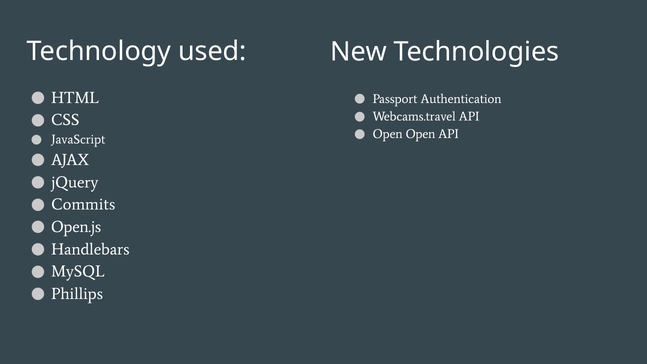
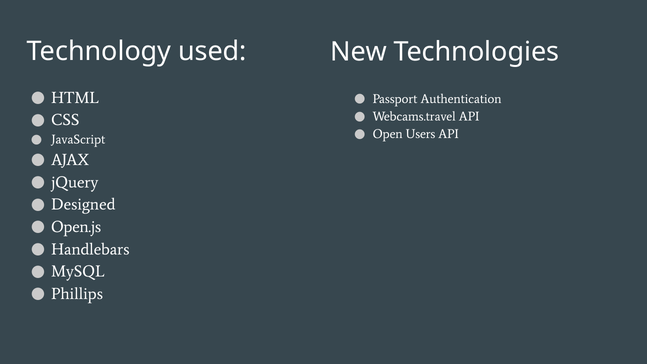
Open Open: Open -> Users (421, 134)
Commits: Commits -> Designed (83, 205)
